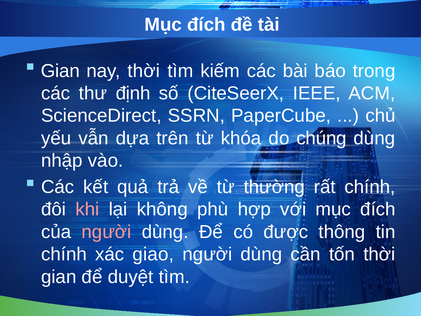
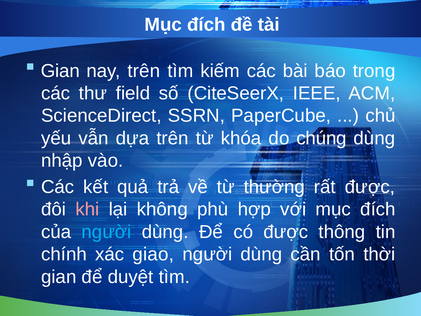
nay thời: thời -> trên (144, 71)
định: định -> field (133, 93)
rất chính: chính -> được (370, 187)
người colour: pink -> light blue (106, 232)
